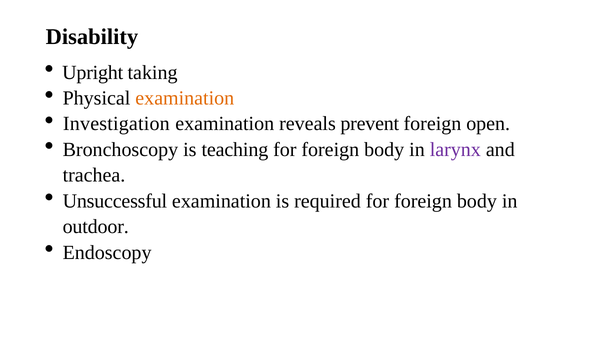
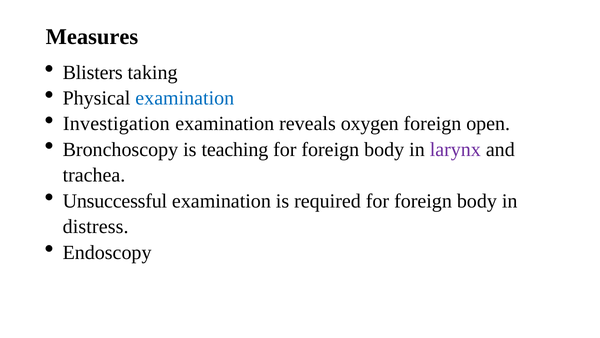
Disability: Disability -> Measures (92, 37)
Upright: Upright -> Blisters (93, 72)
examination colour: orange -> blue (185, 98)
prevent: prevent -> oxygen (370, 124)
outdoor: outdoor -> distress (96, 226)
